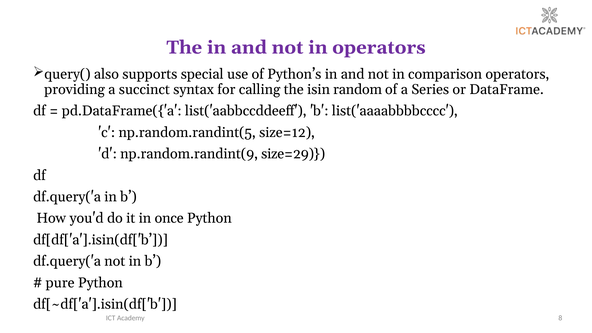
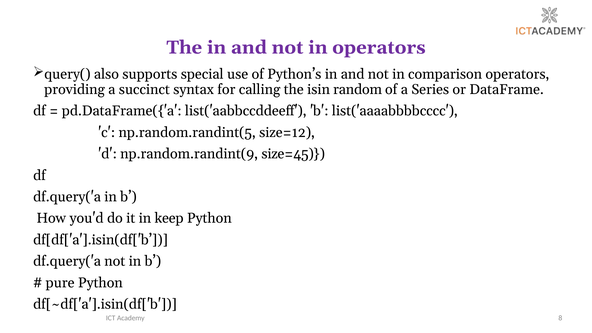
size=29: size=29 -> size=45 (293, 154)
once: once -> keep (169, 218)
